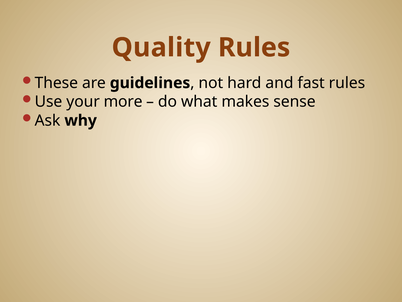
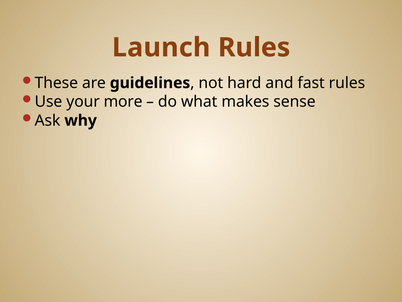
Quality: Quality -> Launch (161, 47)
